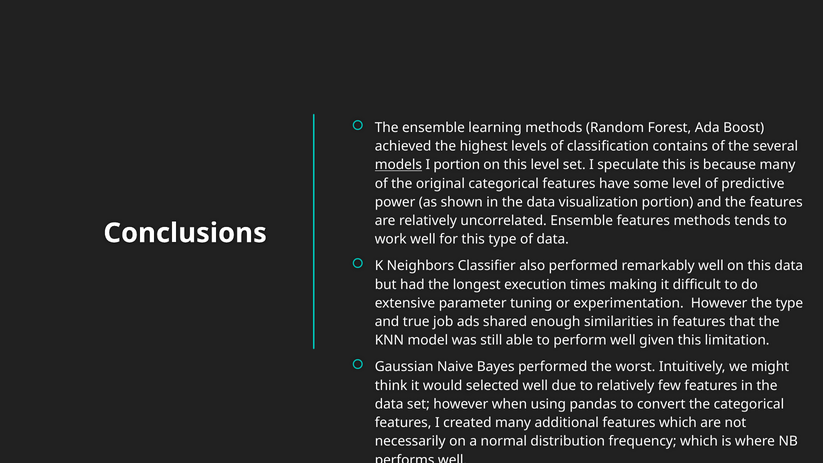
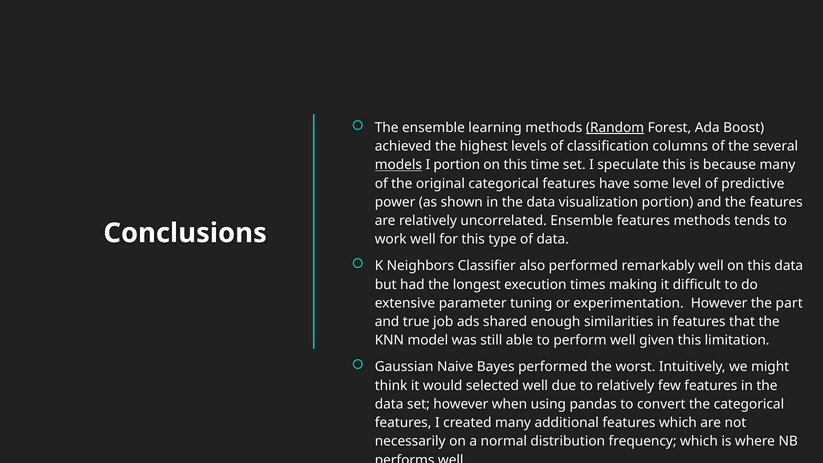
Random underline: none -> present (615, 128)
contains: contains -> columns (680, 146)
this level: level -> time (545, 165)
the type: type -> part (789, 303)
